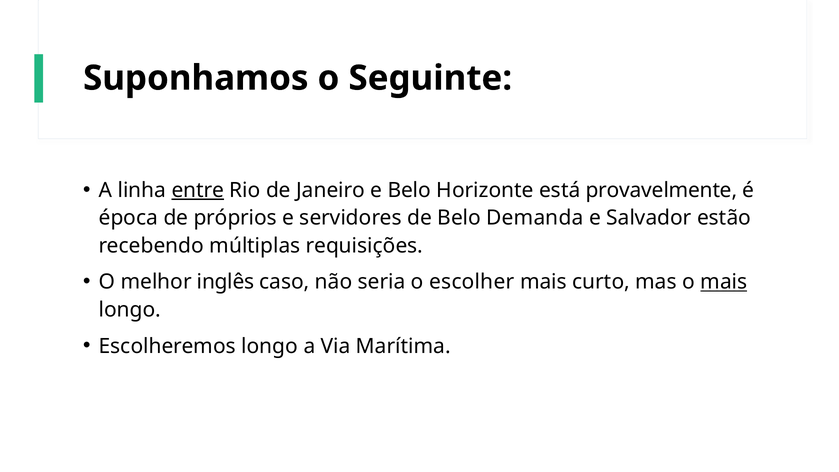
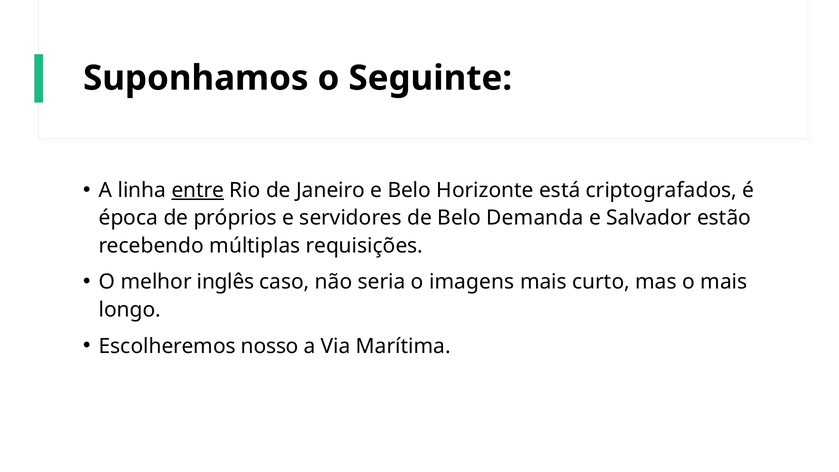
provavelmente: provavelmente -> criptografados (661, 190)
escolher: escolher -> imagens (472, 282)
mais underline: present -> none (724, 282)
Escolheremos longo: longo -> nosso (270, 346)
